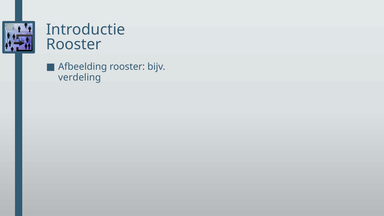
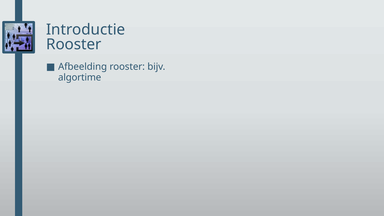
verdeling: verdeling -> algortime (80, 78)
